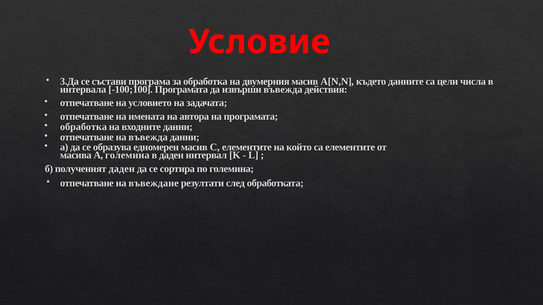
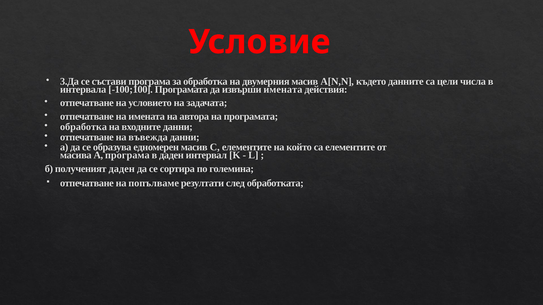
извърши въвежда: въвежда -> имената (283, 90)
А големина: големина -> програма (127, 155)
въвеждане: въвеждане -> попълваме (154, 183)
